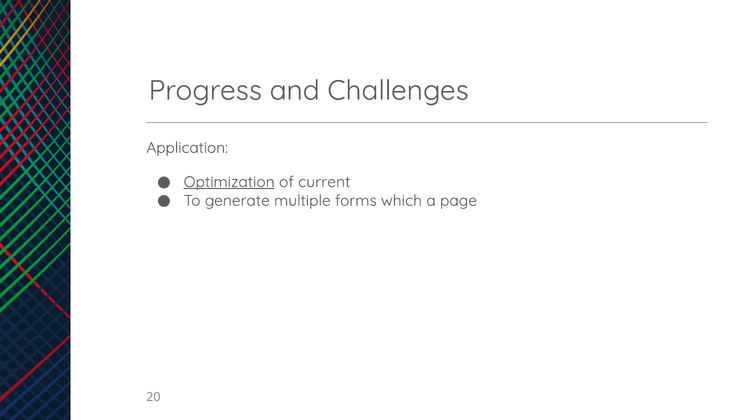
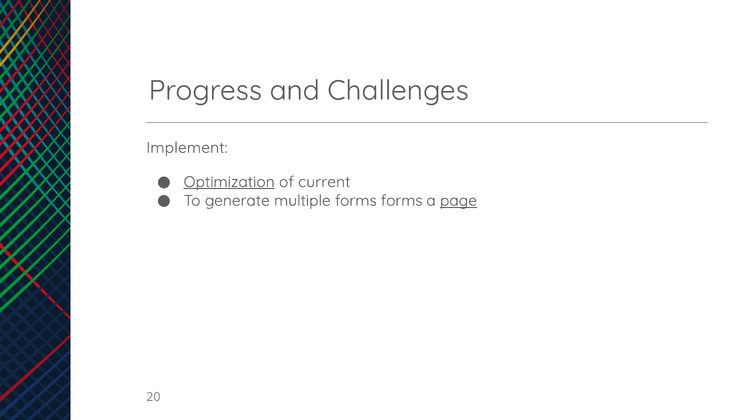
Application: Application -> Implement (187, 148)
forms which: which -> forms (402, 200)
page underline: none -> present (459, 200)
